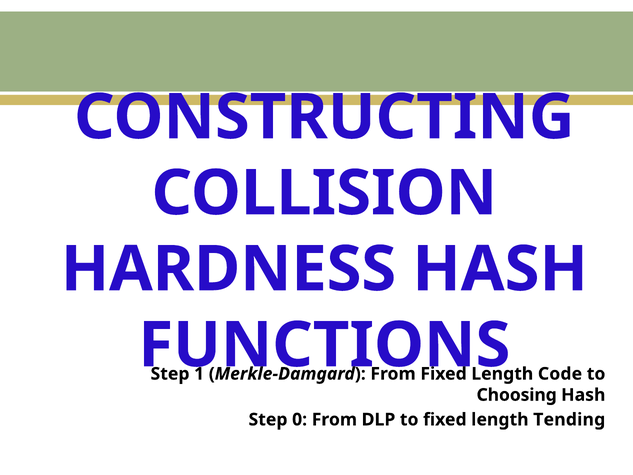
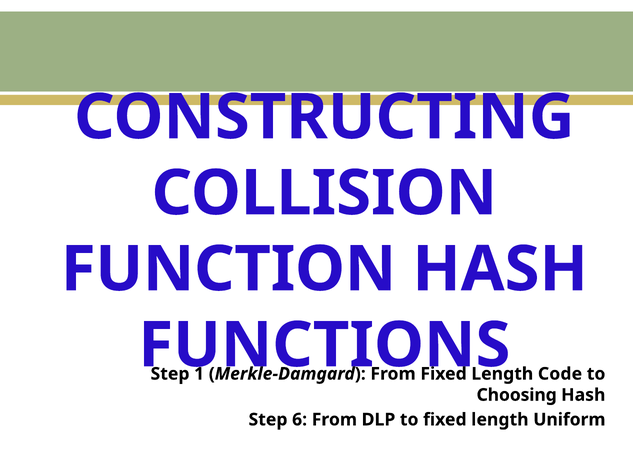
HARDNESS: HARDNESS -> FUNCTION (229, 269)
0: 0 -> 6 (300, 419)
Tending: Tending -> Uniform (569, 419)
